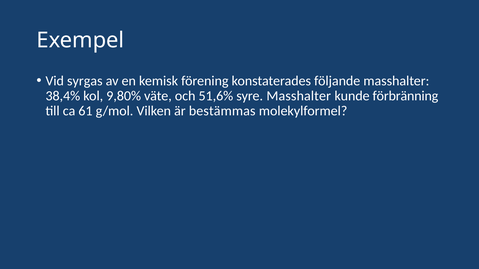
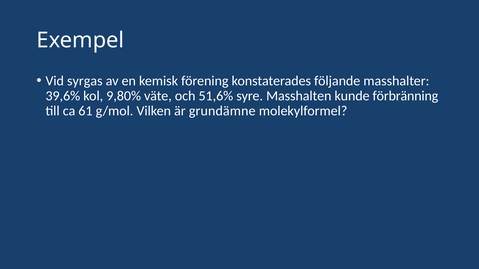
38,4%: 38,4% -> 39,6% (63, 96)
syre Masshalter: Masshalter -> Masshalten (299, 96)
bestämmas: bestämmas -> grundämne (222, 111)
